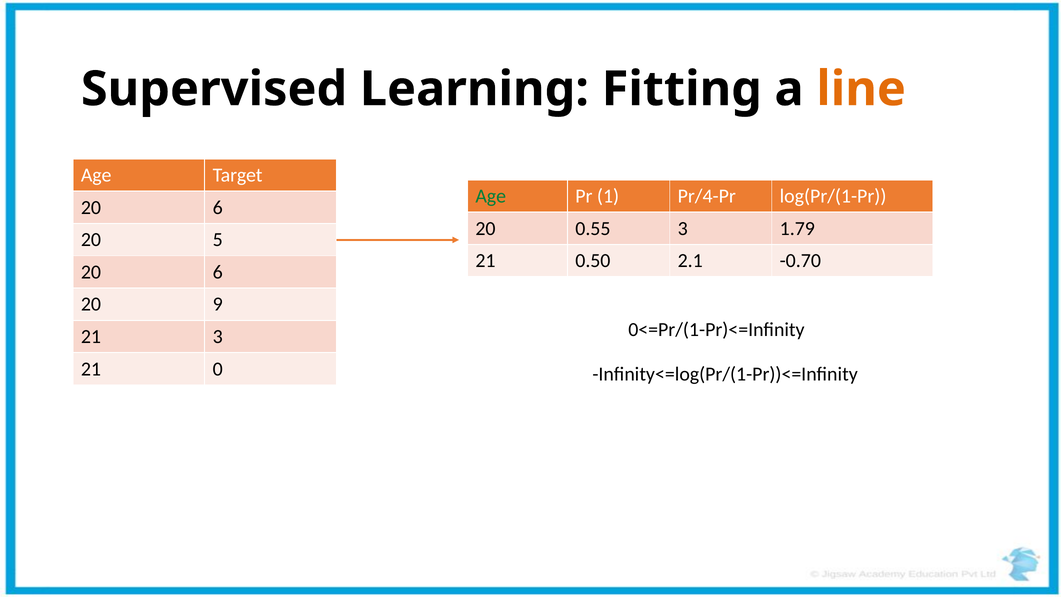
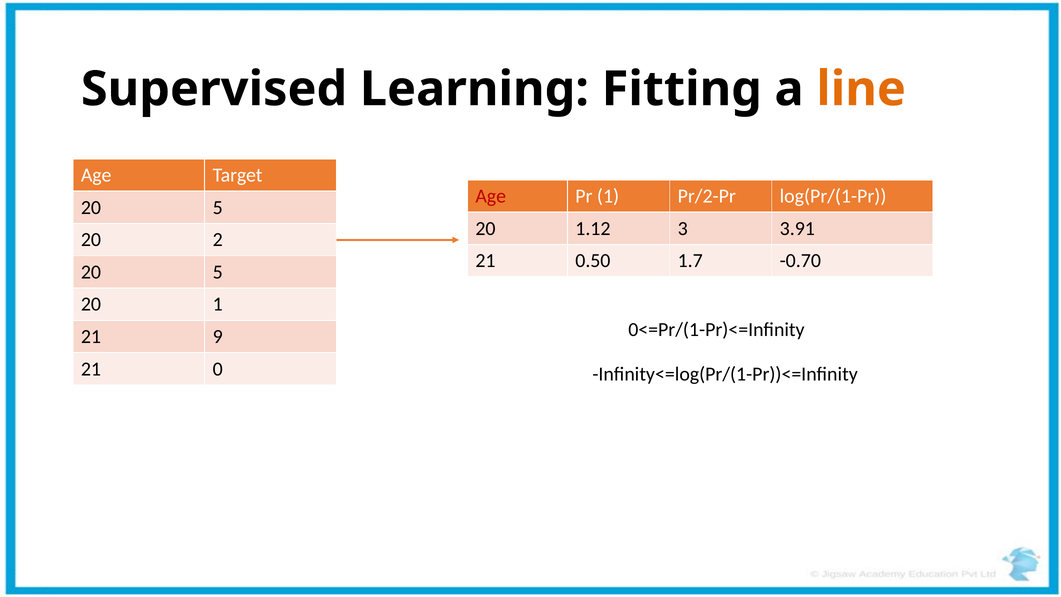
Age colour: green -> red (491, 196)
Pr/4-Pr: Pr/4-Pr -> Pr/2-Pr (707, 196)
6: 6 -> 5 (218, 208)
0.55: 0.55 -> 1.12 (593, 228)
1.79: 1.79 -> 3.91 (797, 228)
5: 5 -> 2 (218, 240)
2.1: 2.1 -> 1.7 (690, 261)
6: 6 -> 5 (218, 272)
20 9: 9 -> 1 (218, 304)
21 3: 3 -> 9 (218, 337)
